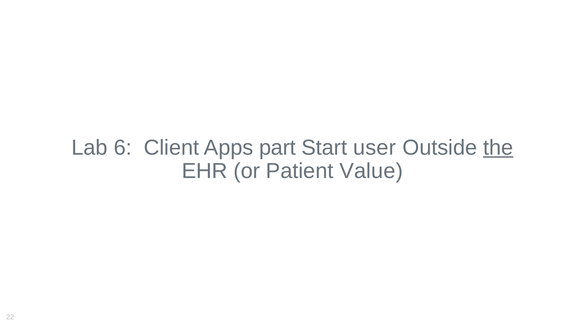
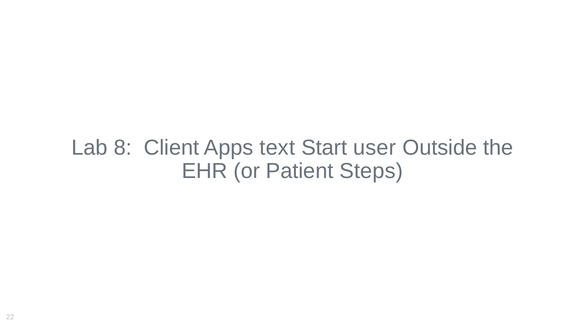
6: 6 -> 8 (123, 148)
part: part -> text (277, 148)
the underline: present -> none (498, 148)
Value: Value -> Steps (371, 171)
